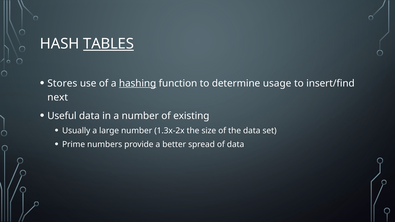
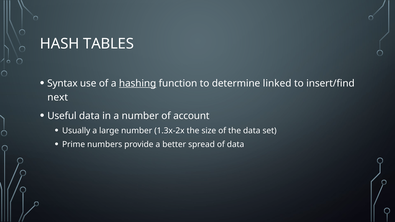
TABLES underline: present -> none (109, 44)
Stores: Stores -> Syntax (62, 83)
usage: usage -> linked (277, 83)
existing: existing -> account (191, 116)
